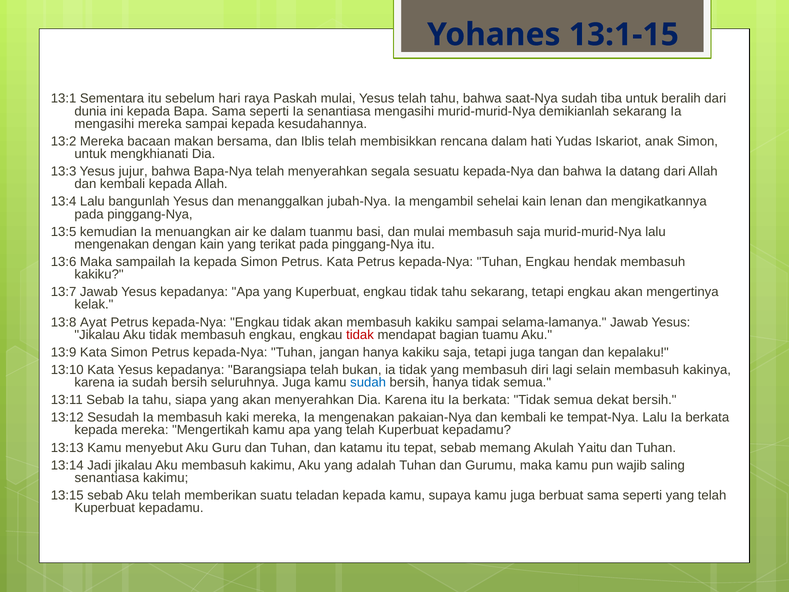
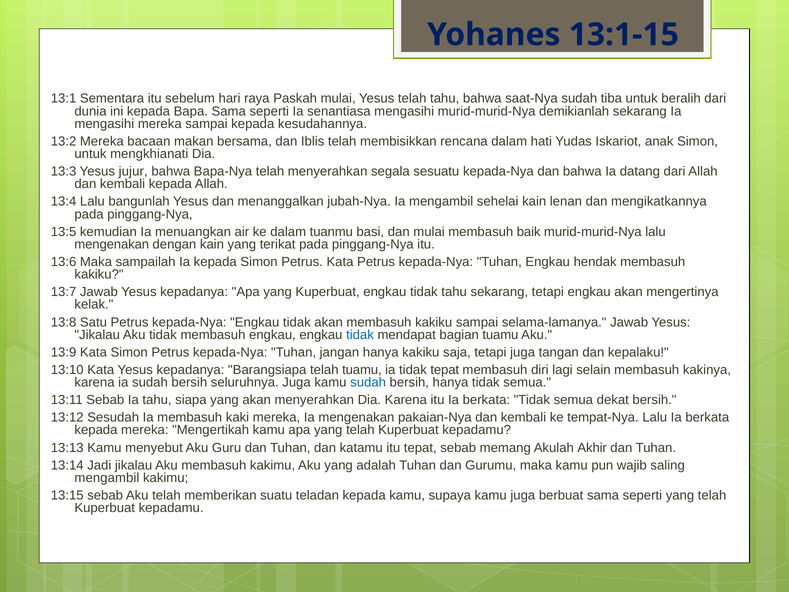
membasuh saja: saja -> baik (529, 232)
Ayat: Ayat -> Satu (93, 322)
tidak colour: red -> blue (360, 335)
telah bukan: bukan -> tuamu (362, 370)
tidak yang: yang -> tepat (445, 370)
Yaitu: Yaitu -> Akhir (592, 447)
senantiasa: senantiasa -> mengambil (107, 478)
